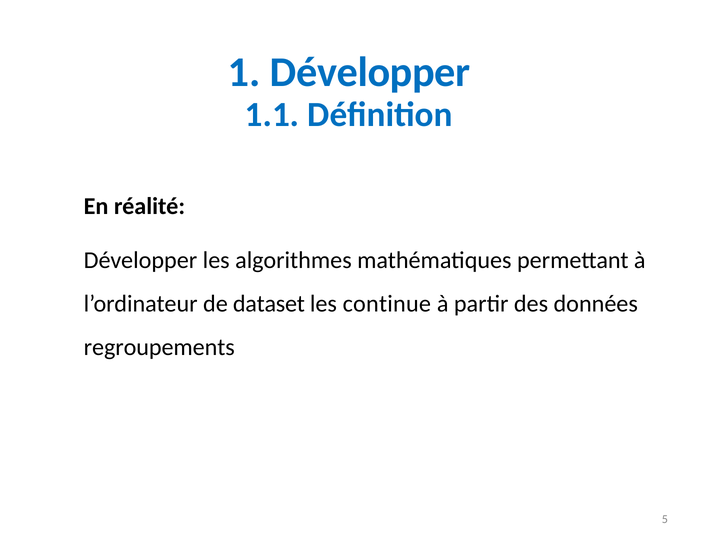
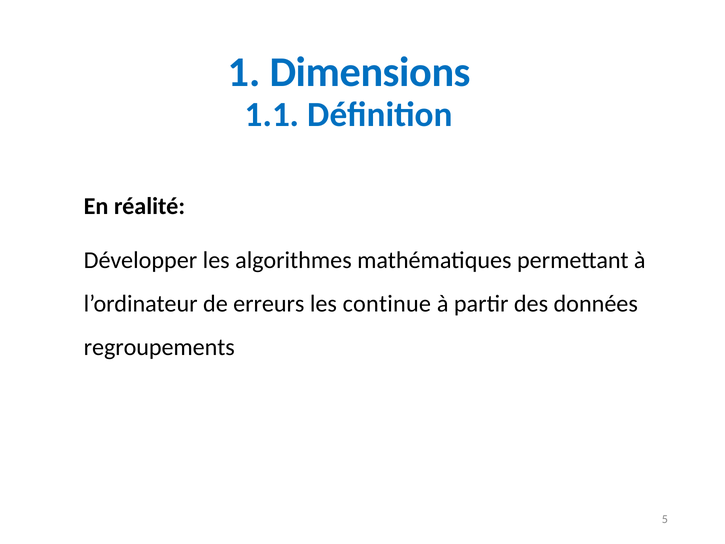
1 Développer: Développer -> Dimensions (370, 72)
dataset: dataset -> erreurs (269, 303)
